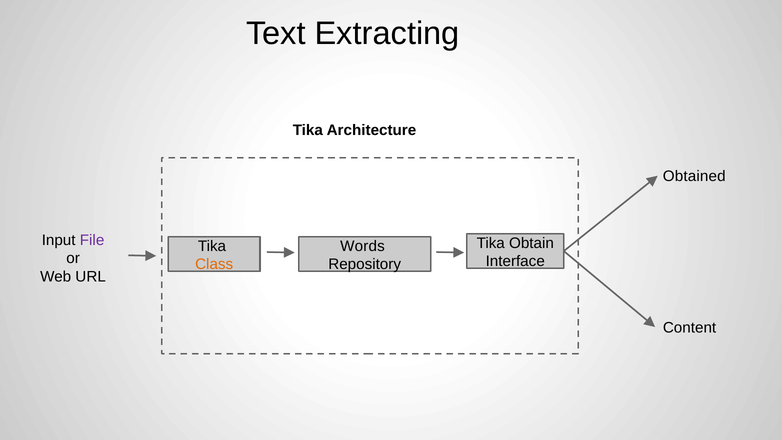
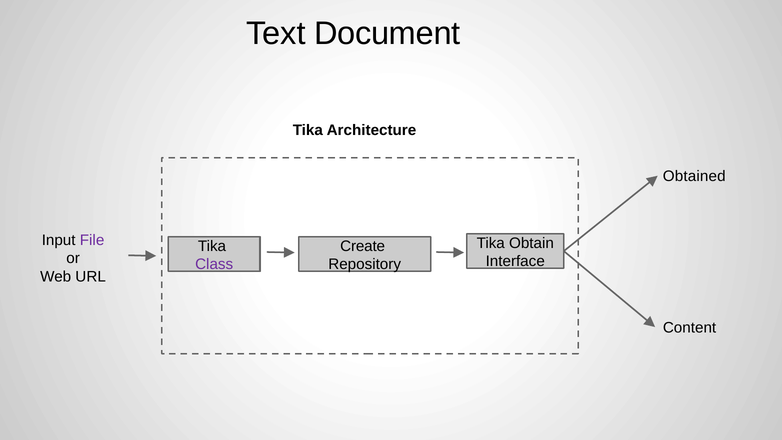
Extracting: Extracting -> Document (387, 34)
Words: Words -> Create (363, 246)
Class colour: orange -> purple (214, 264)
